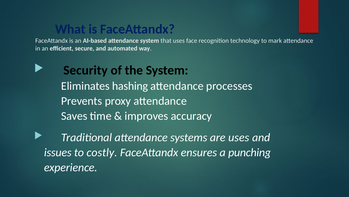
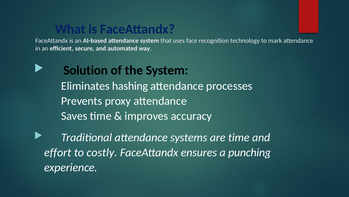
Security: Security -> Solution (86, 70)
are uses: uses -> time (239, 137)
issues: issues -> effort (58, 152)
